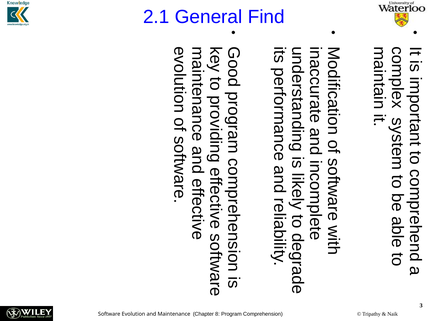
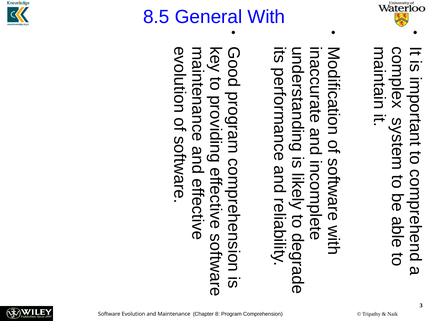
2.1: 2.1 -> 8.5 (156, 17)
Find: Find -> With (266, 17)
